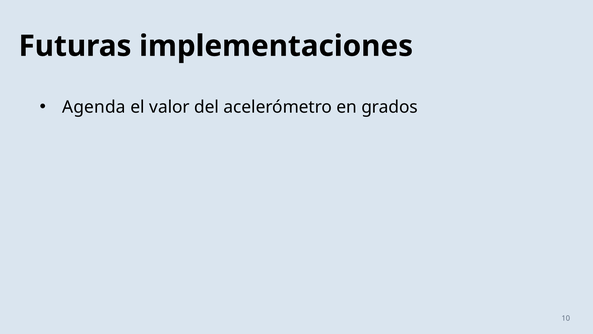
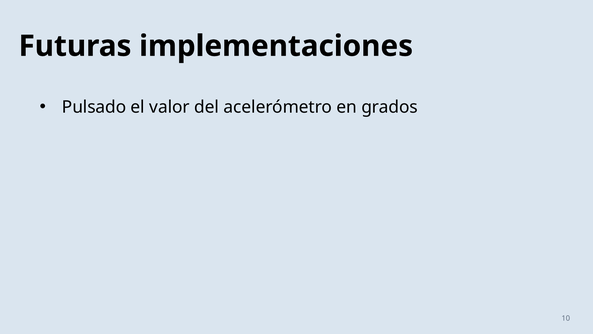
Agenda: Agenda -> Pulsado (94, 107)
